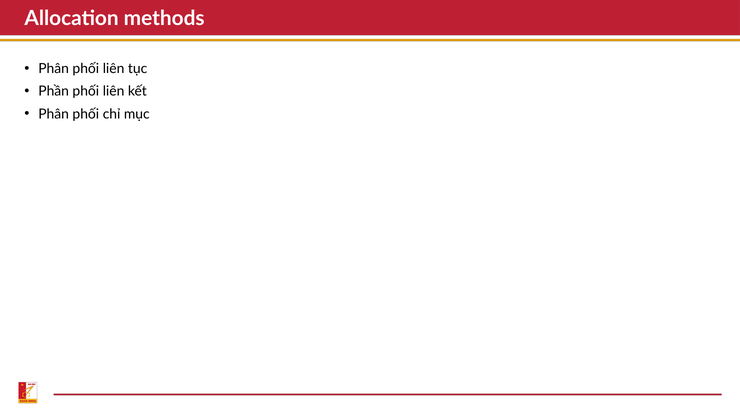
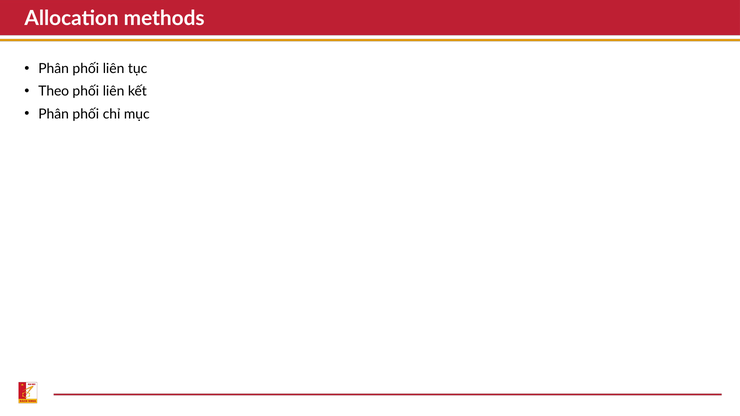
Phần: Phần -> Theo (54, 91)
